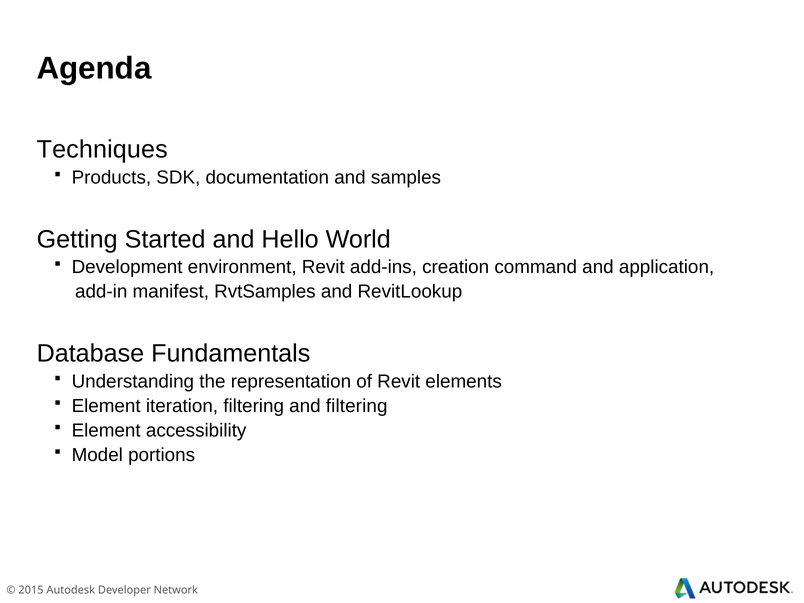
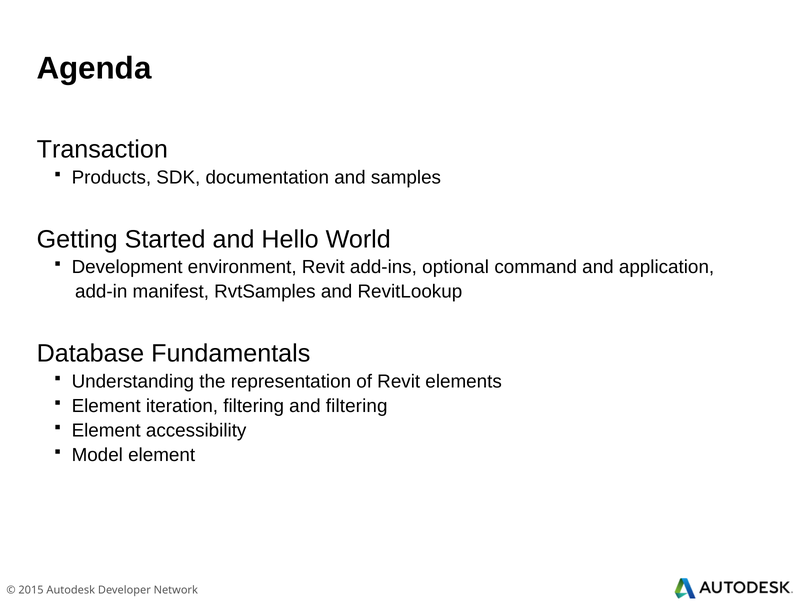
Techniques: Techniques -> Transaction (102, 149)
creation: creation -> optional (456, 267)
Model portions: portions -> element (162, 455)
